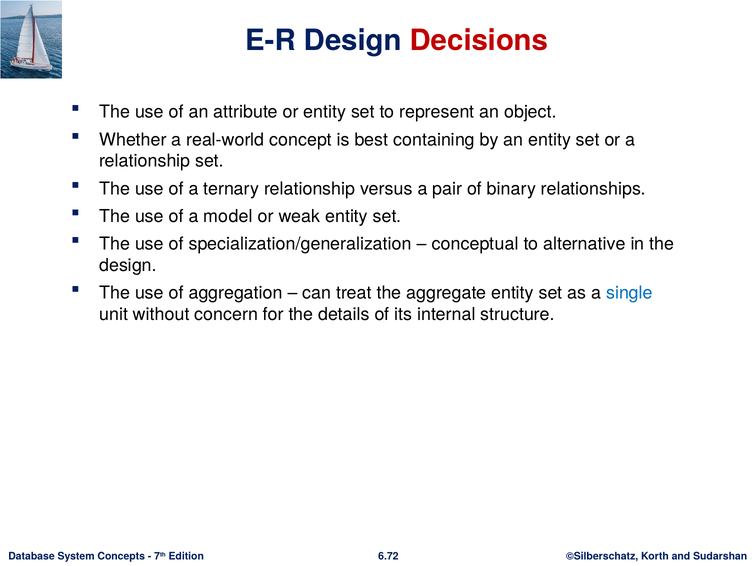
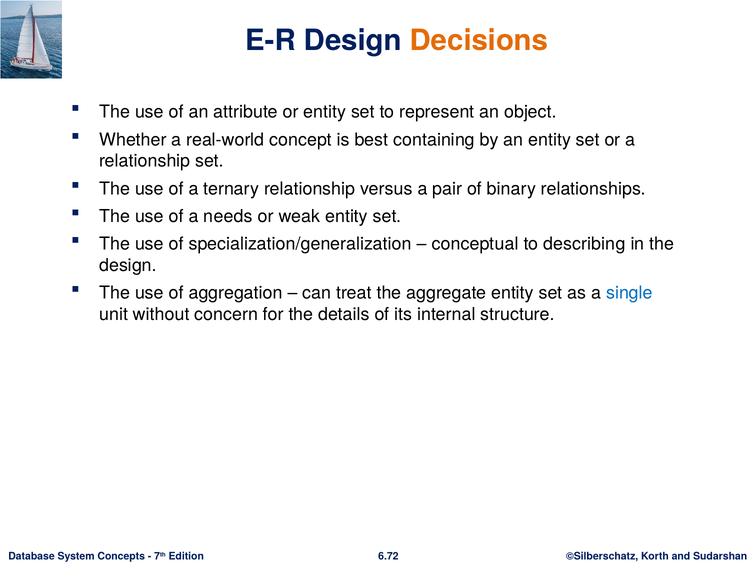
Decisions colour: red -> orange (479, 41)
model: model -> needs (228, 216)
alternative: alternative -> describing (584, 244)
